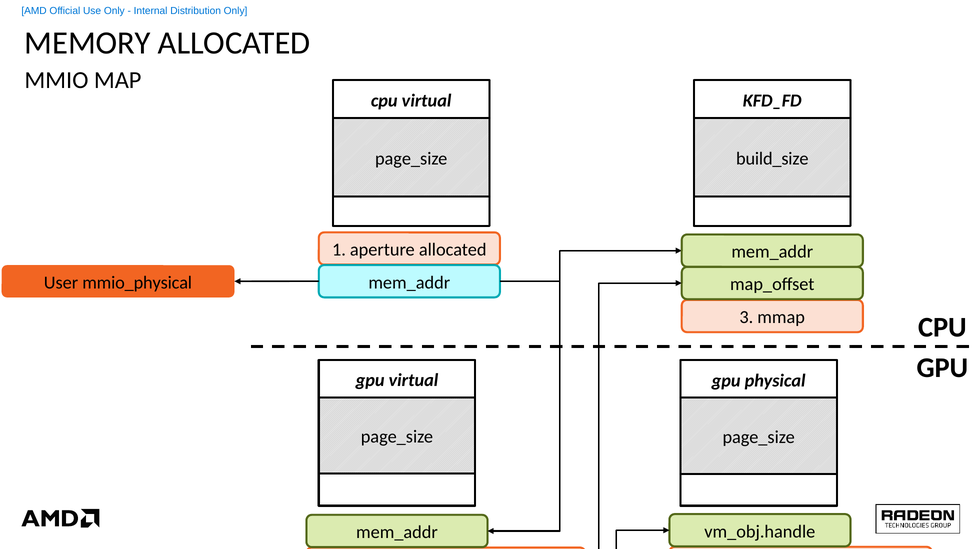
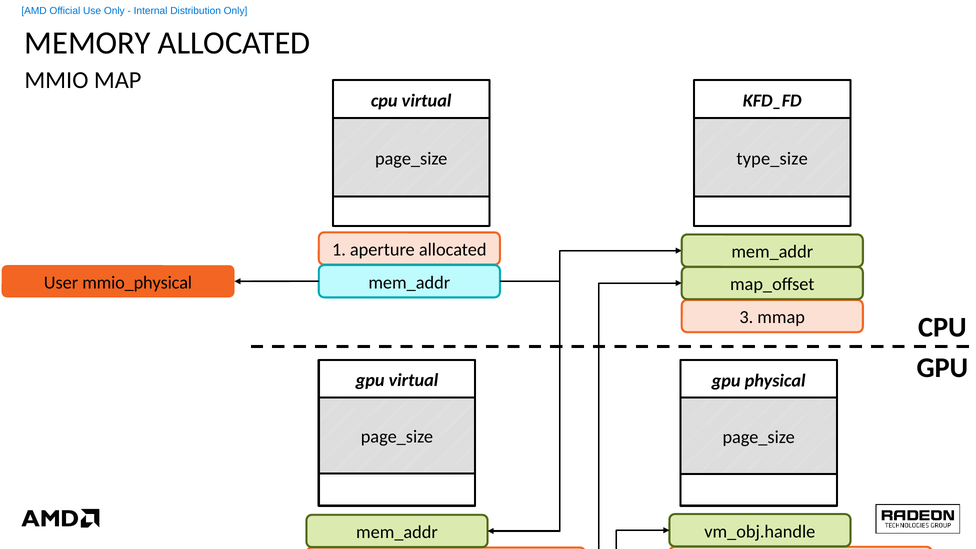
build_size: build_size -> type_size (772, 159)
